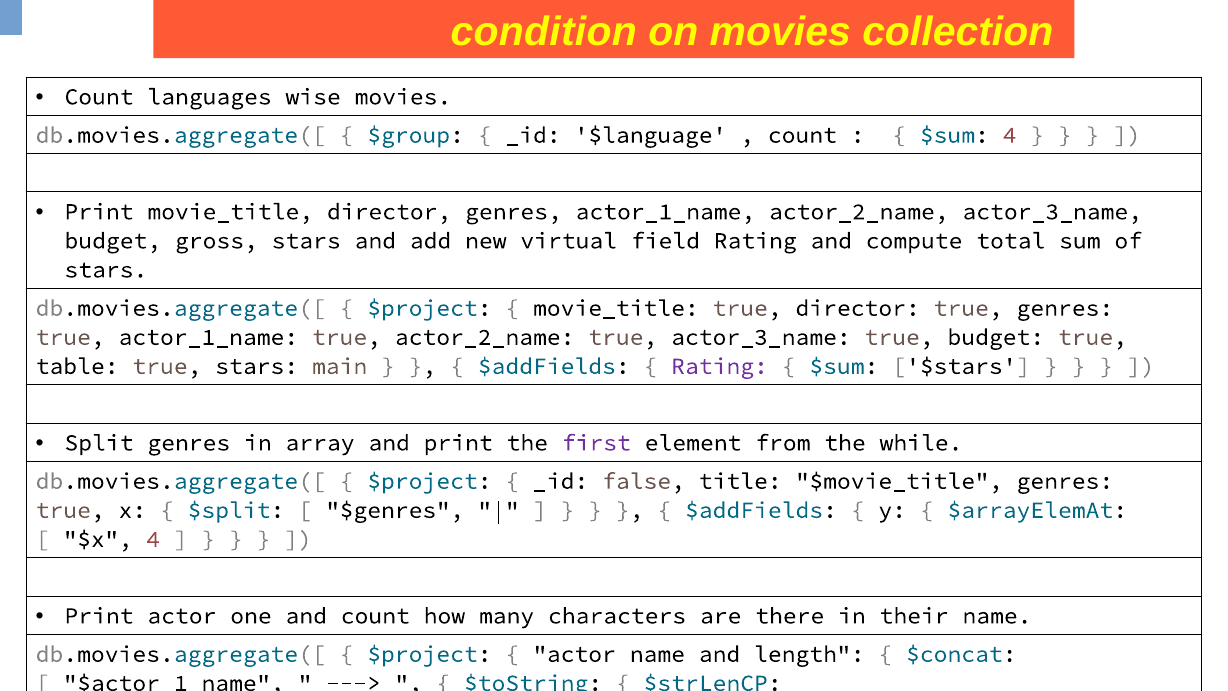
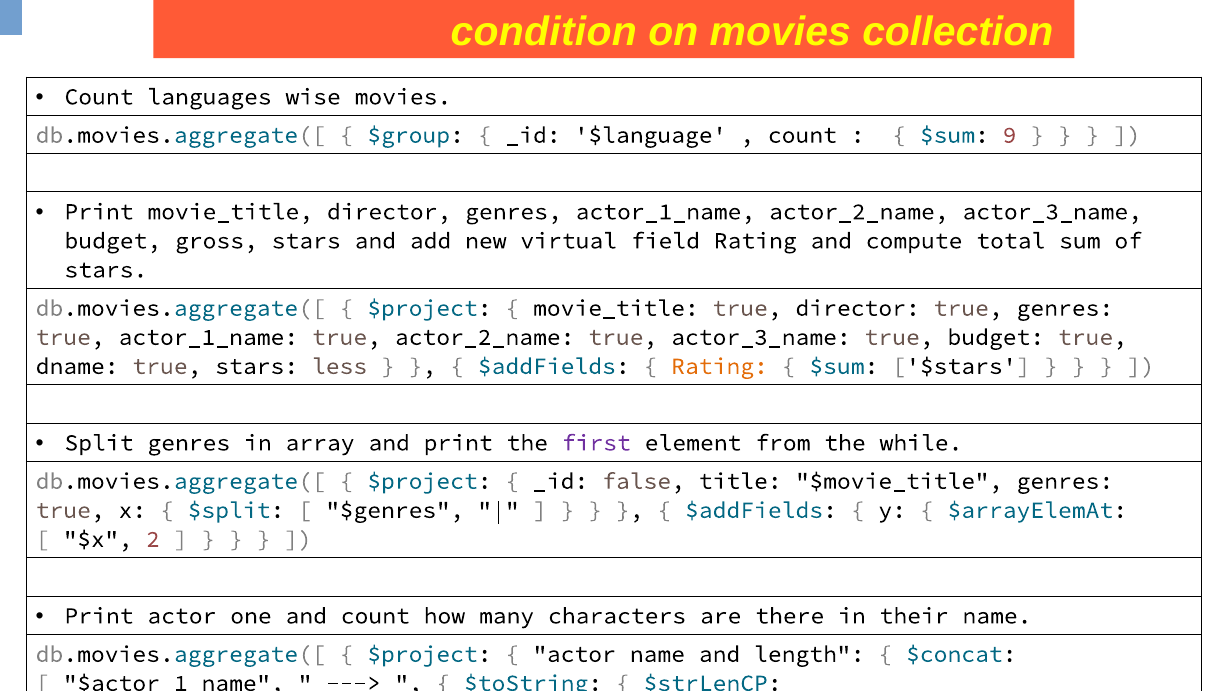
$sum 4: 4 -> 9 (1010, 135)
table: table -> dname (77, 366)
main: main -> less (340, 366)
Rating colour: purple -> orange (720, 366)
$x 4: 4 -> 2 (153, 539)
